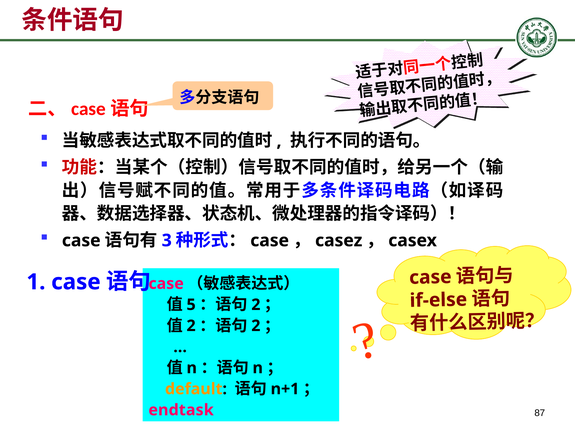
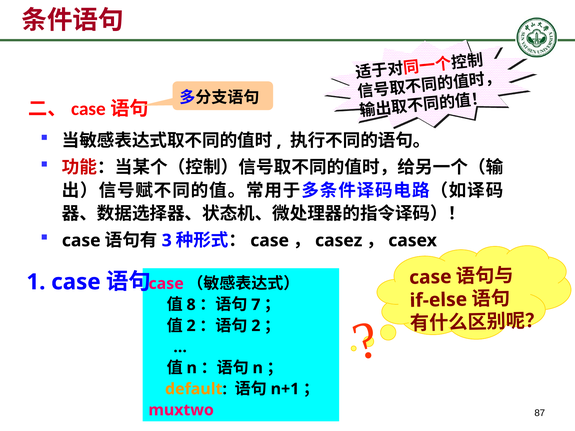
5: 5 -> 8 (191, 305)
2: 2 -> 7 (256, 305)
endtask: endtask -> muxtwo (181, 410)
